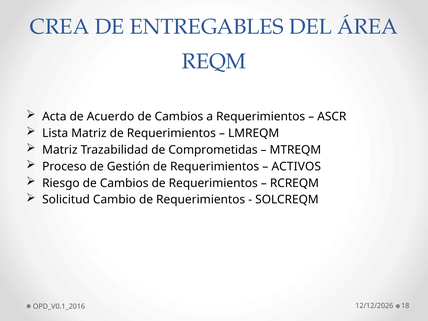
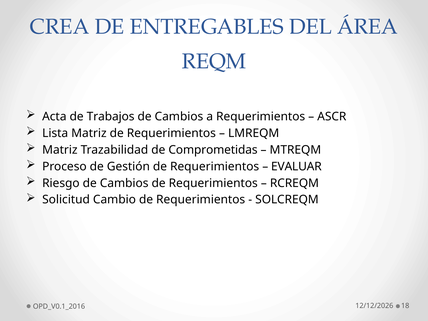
Acuerdo: Acuerdo -> Trabajos (111, 116)
ACTIVOS: ACTIVOS -> EVALUAR (296, 166)
